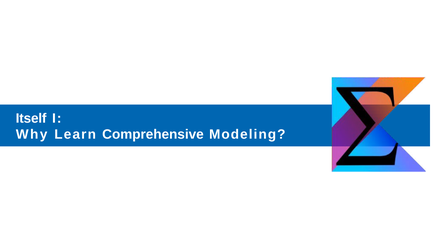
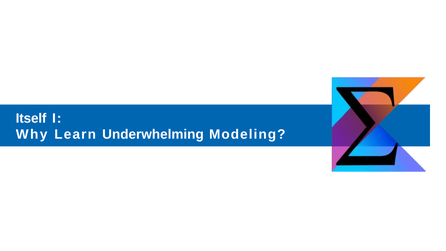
Comprehensive: Comprehensive -> Underwhelming (153, 134)
